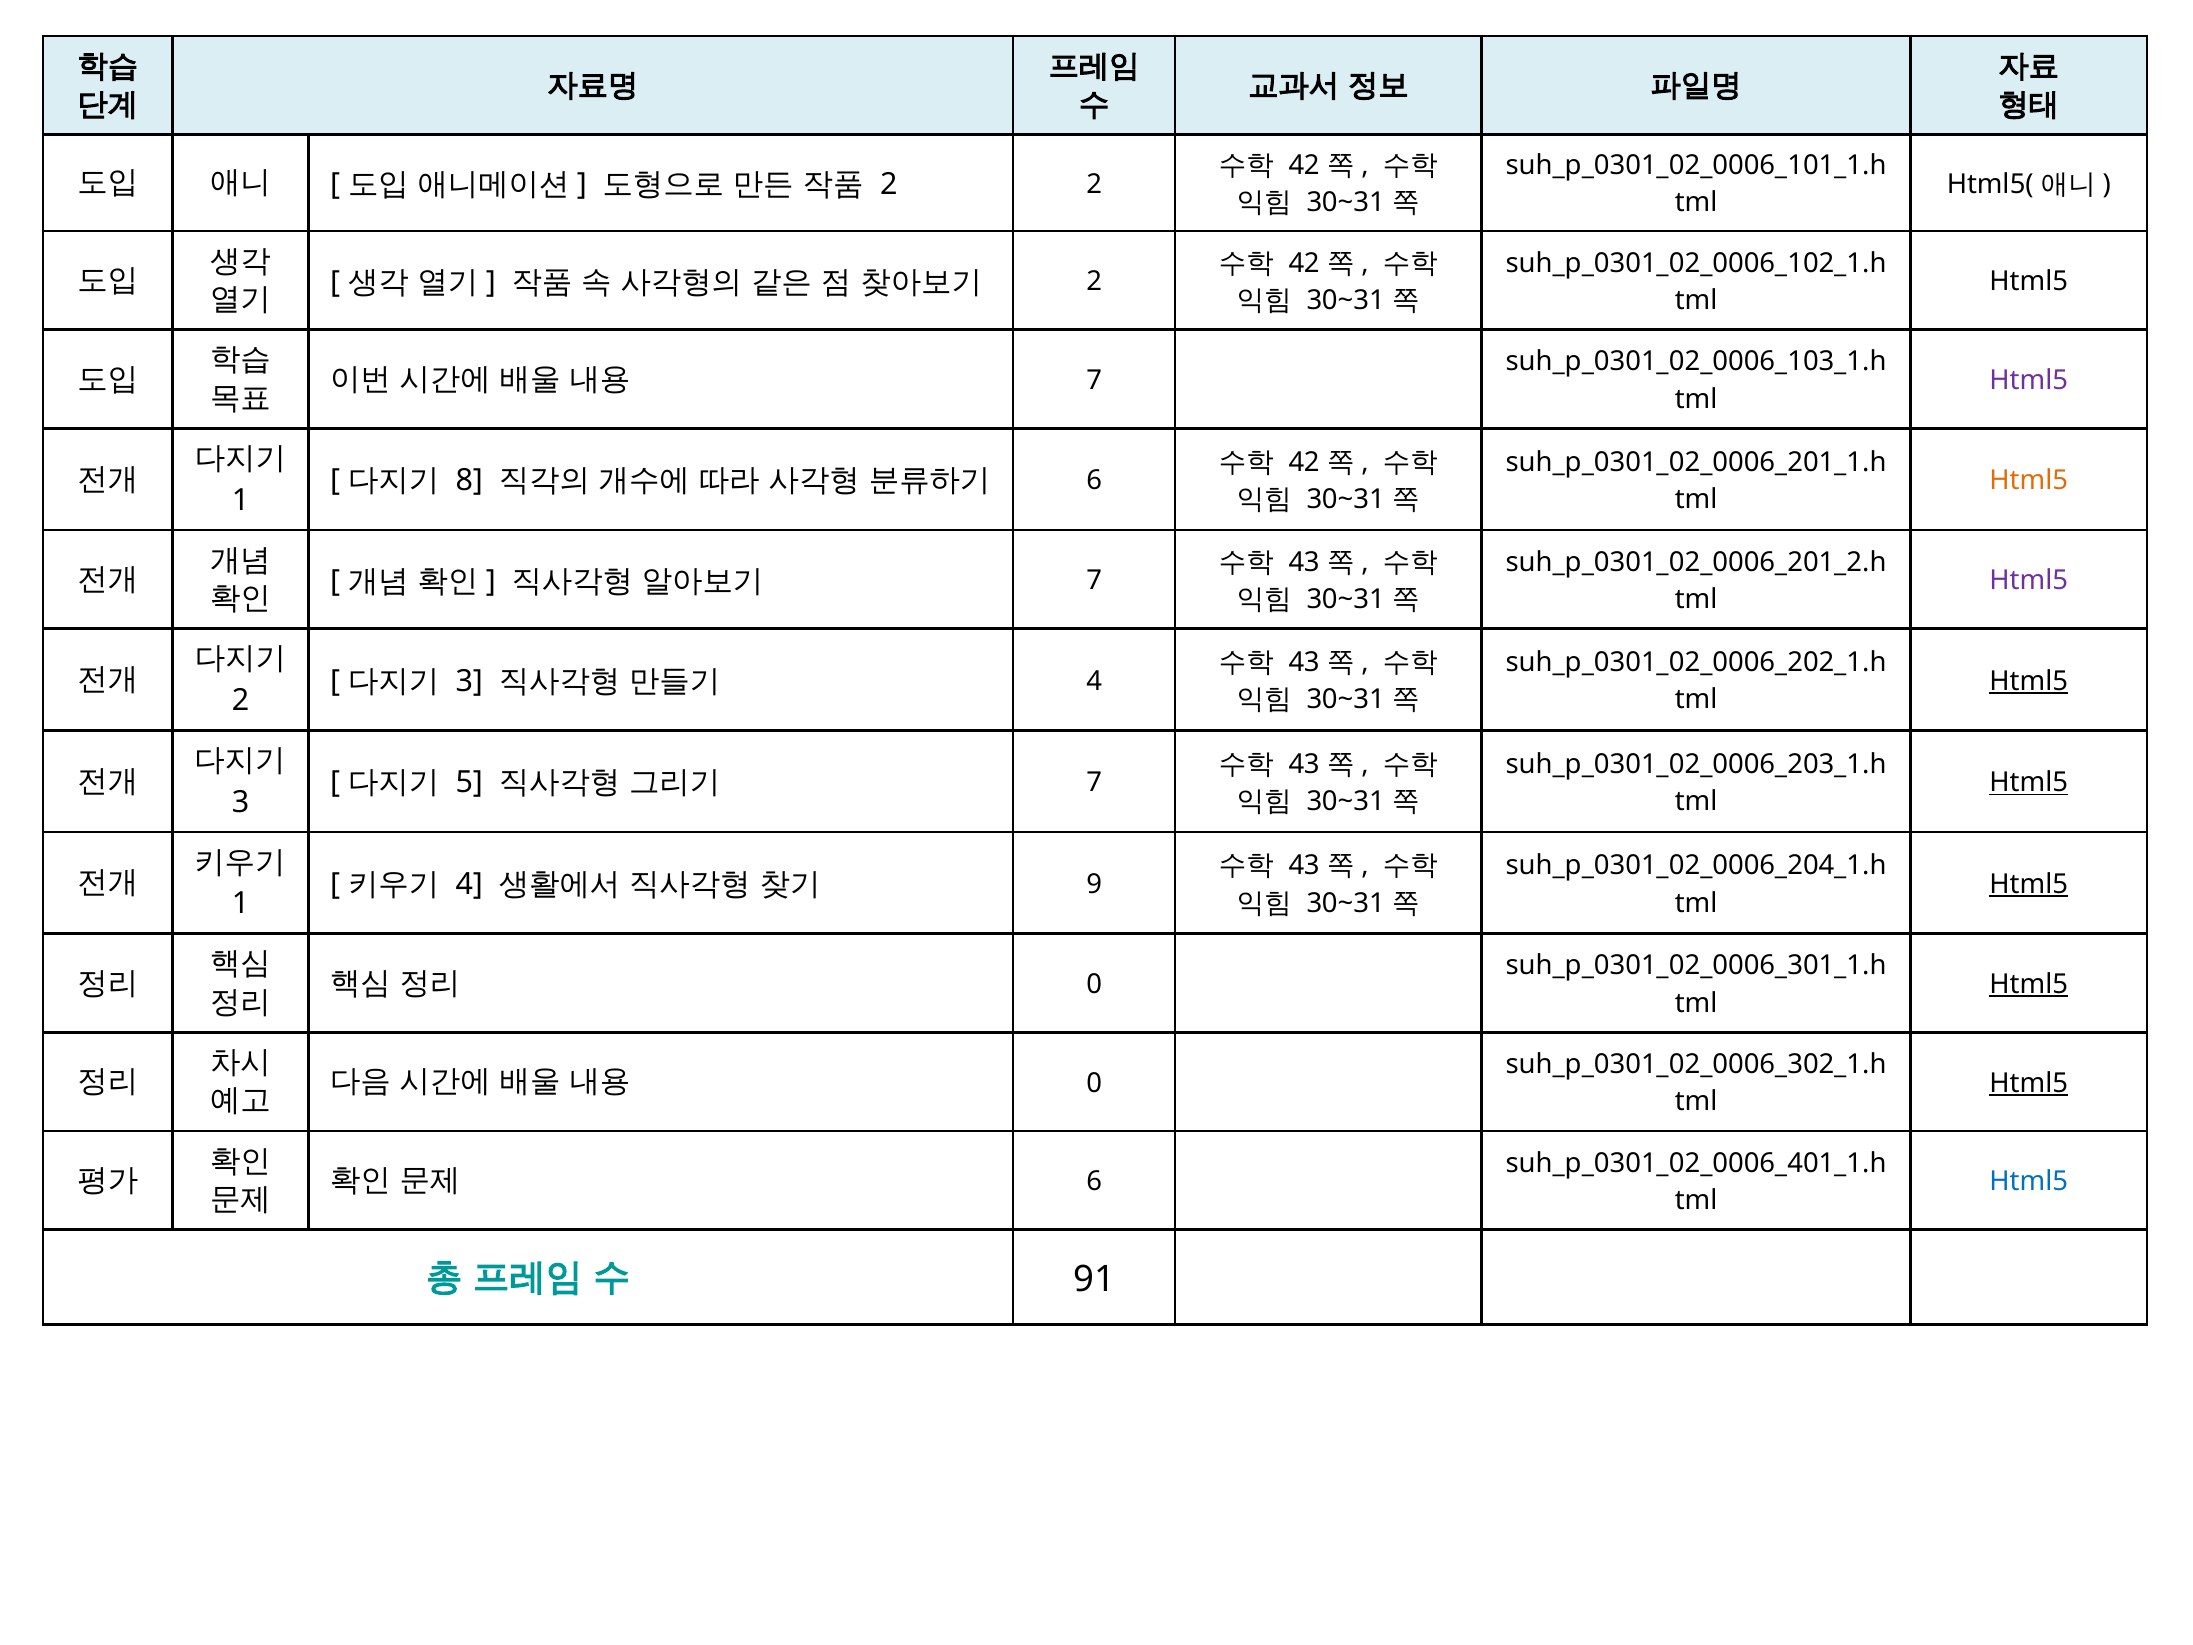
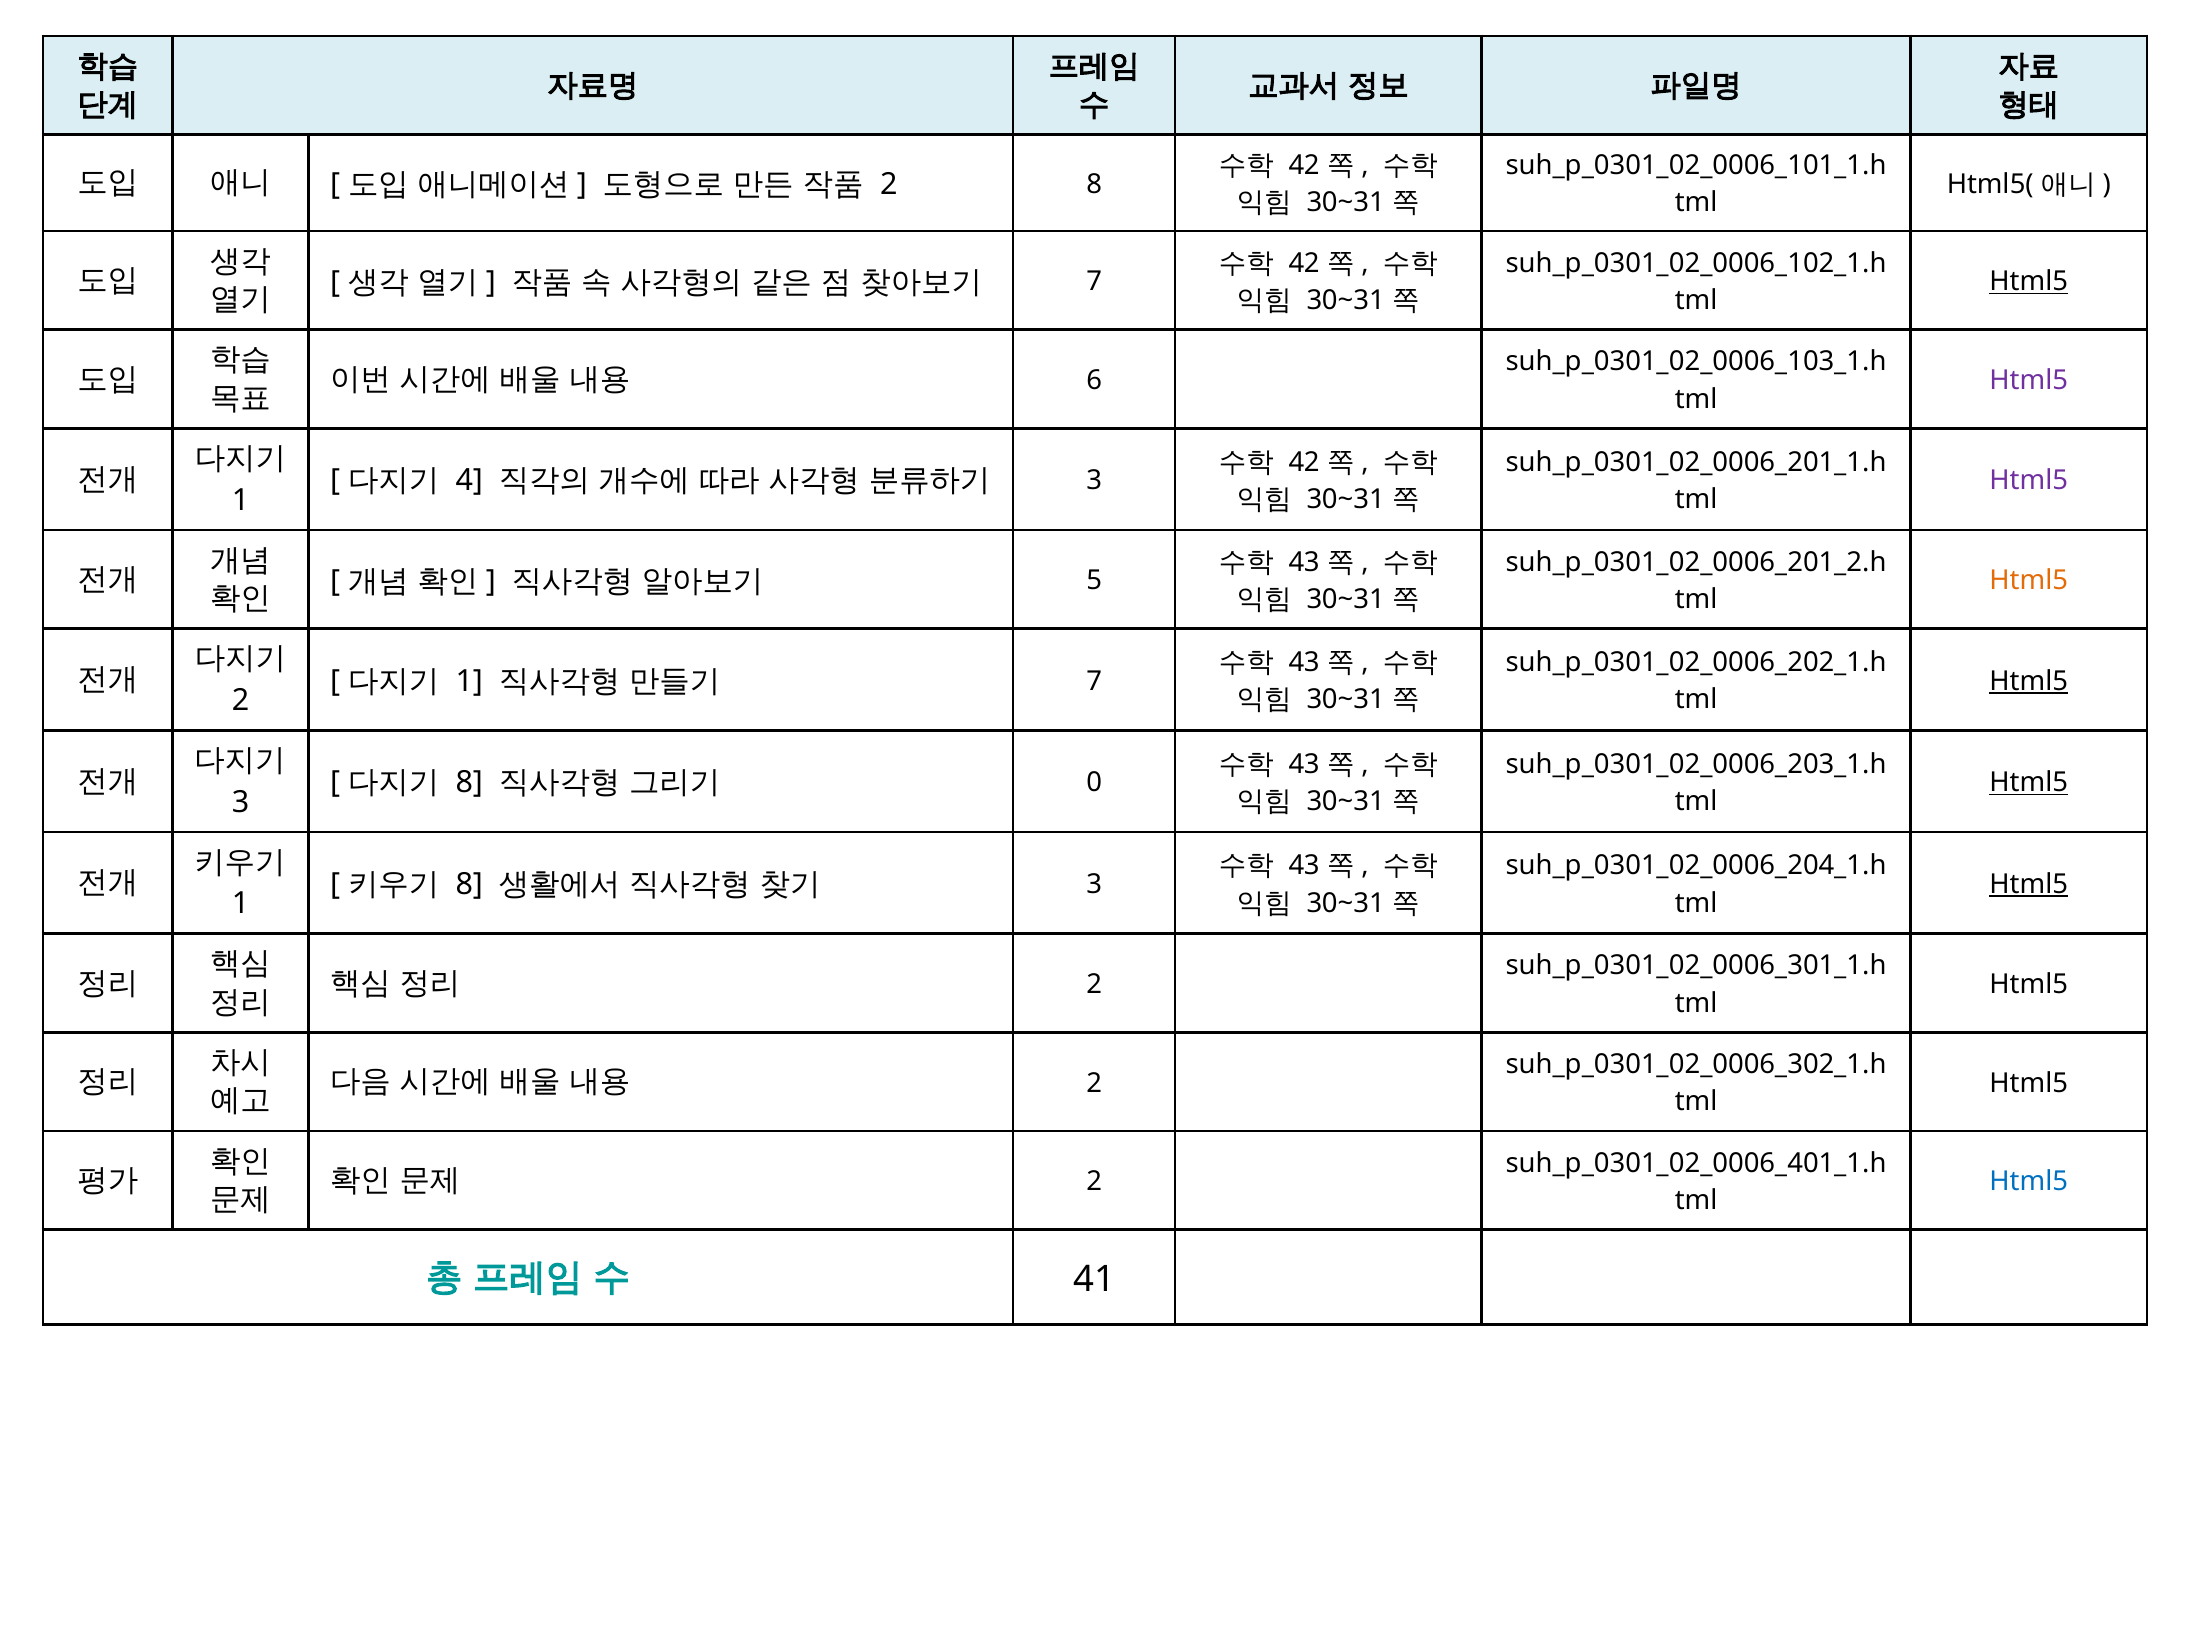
2 2: 2 -> 8 (1094, 184)
Html5 underline: none -> present (2029, 282)
2: 2 -> 7 (1094, 282)
7: 7 -> 6 (1094, 380)
8: 8 -> 4 (469, 481)
6: 6 -> 3 (1094, 481)
Html5 colour: orange -> purple (2029, 481)
Html5 colour: purple -> orange (2029, 581)
7: 7 -> 5 (1094, 581)
3: 3 -> 1 (469, 681)
4: 4 -> 7 (1094, 681)
5: 5 -> 8 (469, 783)
7: 7 -> 0 (1094, 783)
4: 4 -> 8 (469, 884)
9: 9 -> 3 (1094, 884)
0: 0 -> 2 (1094, 984)
Html5 underline: present -> none (2029, 984)
0: 0 -> 2 (1094, 1083)
Html5 underline: present -> none (2029, 1083)
6: 6 -> 2 (1094, 1182)
91: 91 -> 41 (1094, 1279)
